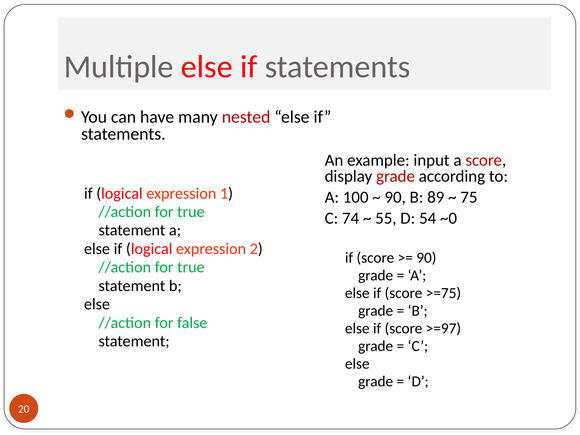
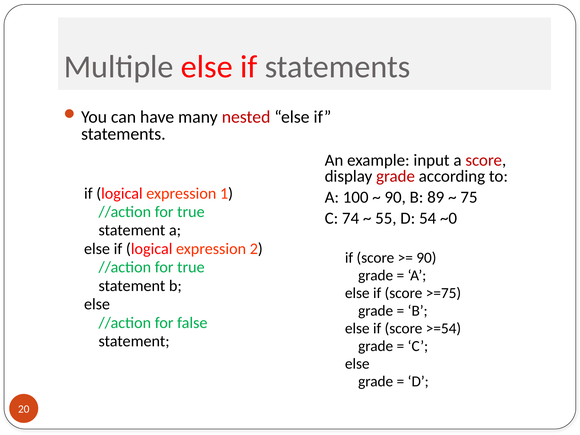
>=97: >=97 -> >=54 (443, 328)
